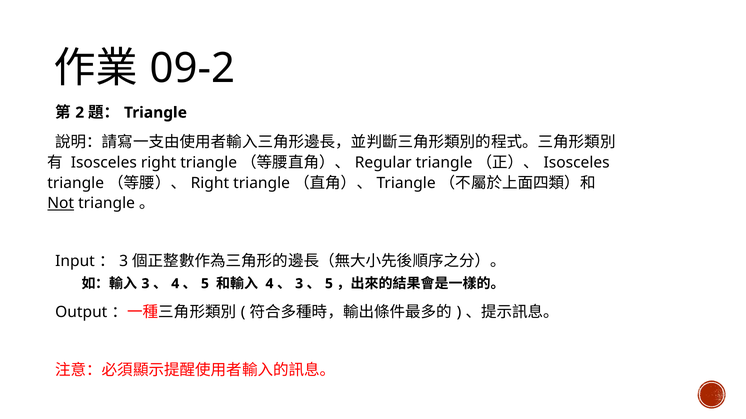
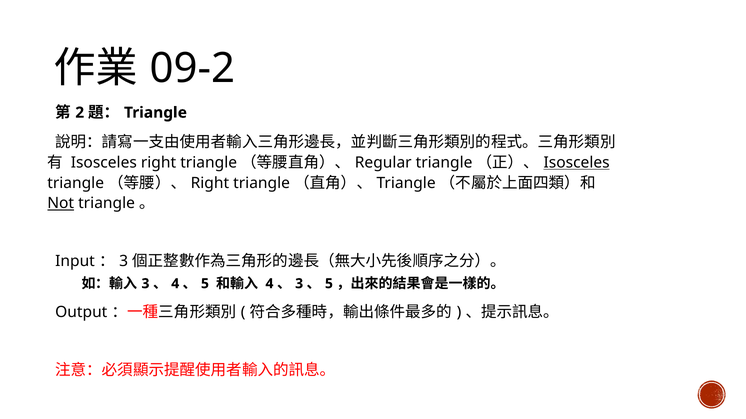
Isosceles underline: none -> present (577, 163)
